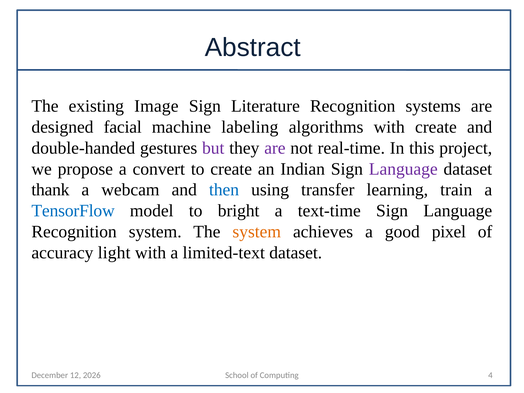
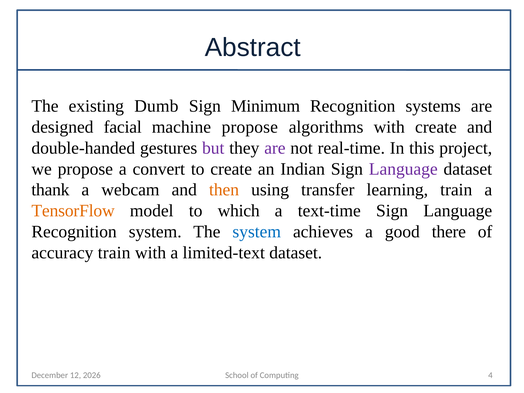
Image: Image -> Dumb (156, 106)
Literature: Literature -> Minimum (266, 106)
machine labeling: labeling -> propose (250, 127)
then colour: blue -> orange (224, 190)
TensorFlow colour: blue -> orange (73, 211)
bright: bright -> which (239, 211)
system colour: orange -> blue (257, 232)
pixel: pixel -> there (449, 232)
accuracy light: light -> train (114, 253)
